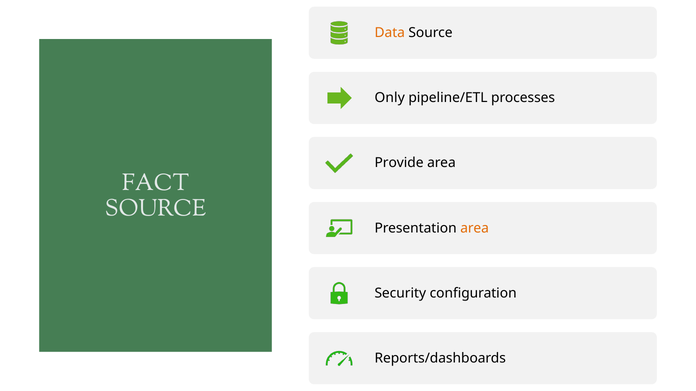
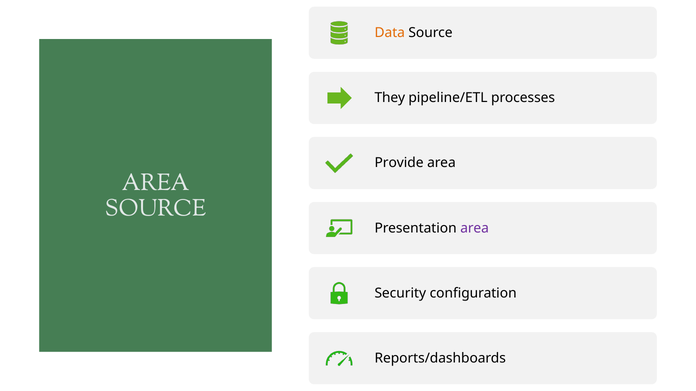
Only: Only -> They (390, 98)
FACT: FACT -> AREA (156, 183)
area colour: orange -> purple (475, 228)
